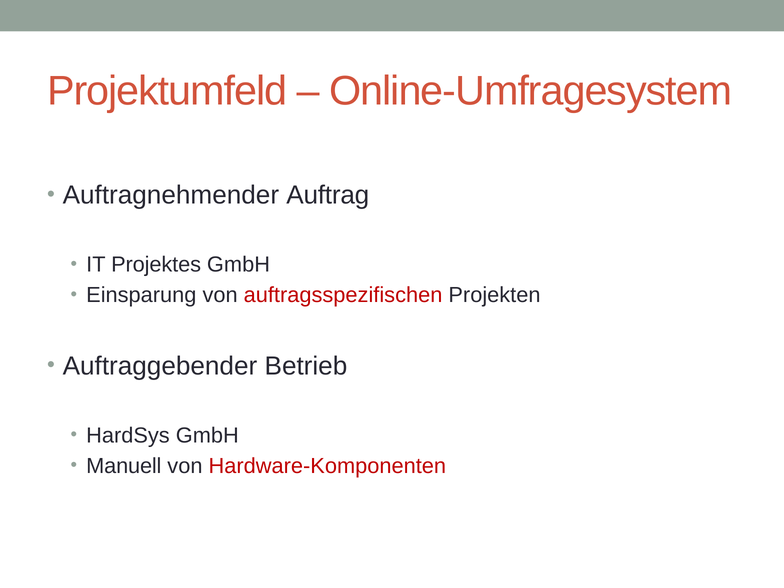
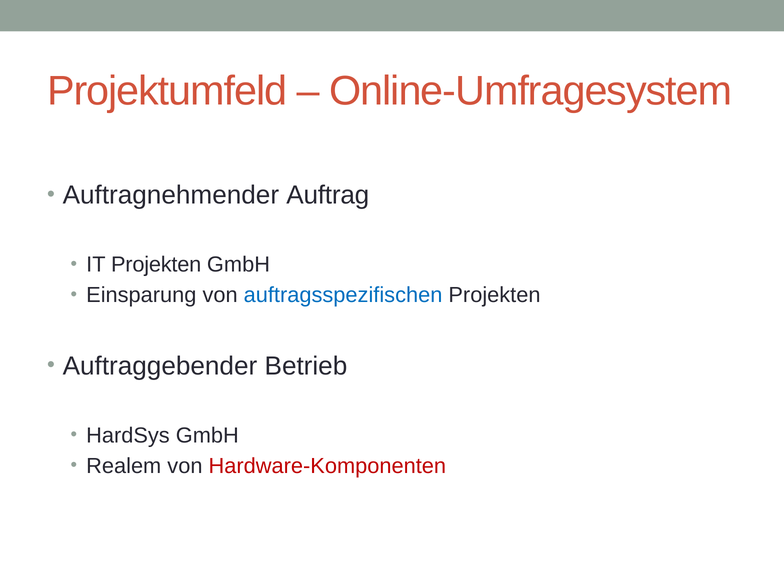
IT Projektes: Projektes -> Projekten (156, 265)
auftragsspezifischen colour: red -> blue (343, 295)
Manuell: Manuell -> Realem (124, 466)
